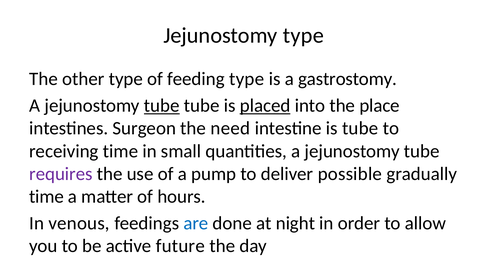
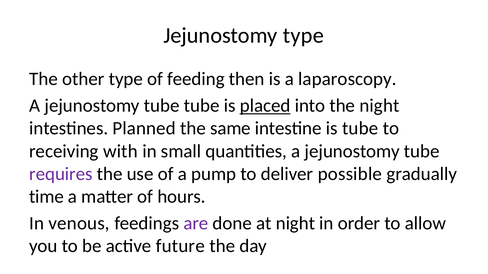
feeding type: type -> then (247, 79)
gastrostomy: gastrostomy -> laparoscopy (347, 79)
tube underline: present -> none (162, 106)
the place: place -> night (379, 106)
Surgeon: Surgeon -> Planned (144, 129)
need: need -> same (230, 129)
receiving time: time -> with (120, 151)
are colour: blue -> purple (196, 224)
